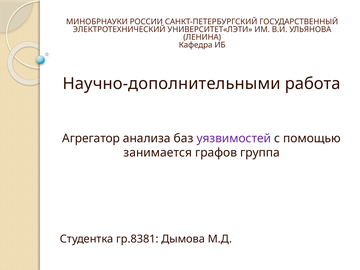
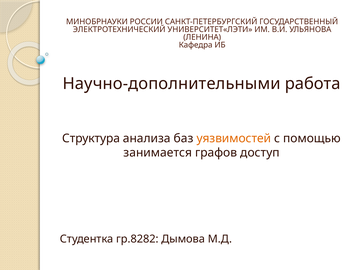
Агрегатор: Агрегатор -> Структура (91, 138)
уязвимостей colour: purple -> orange (234, 138)
группа: группа -> доступ (260, 153)
гр.8381: гр.8381 -> гр.8282 (137, 239)
